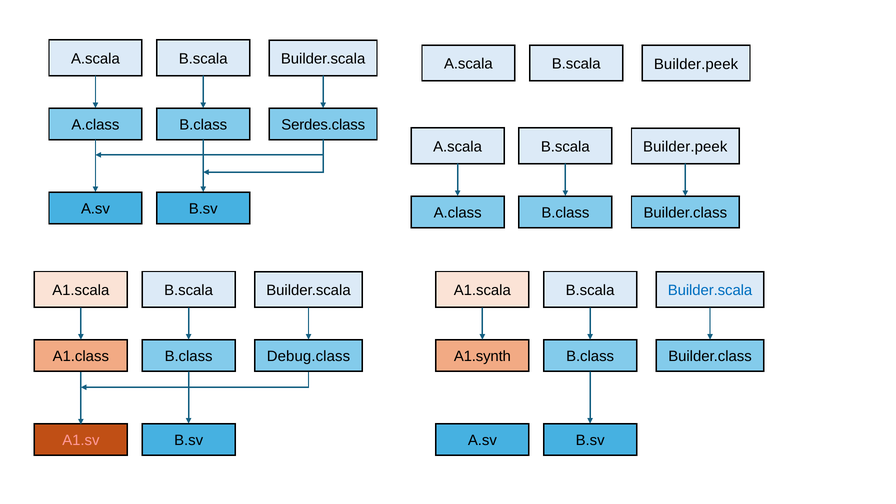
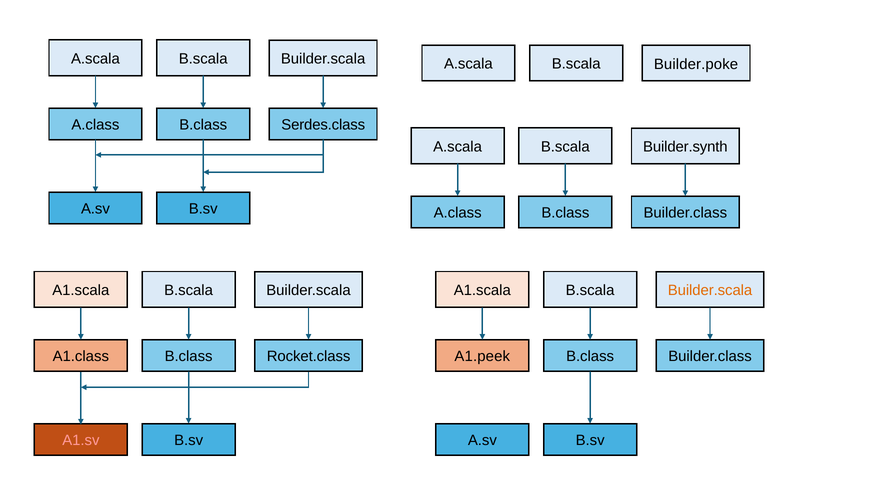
B.scala Builder.peek: Builder.peek -> Builder.poke (696, 64)
Builder.peek: Builder.peek -> Builder.synth (685, 147)
Builder.scala colour: blue -> orange (710, 291)
Debug.class: Debug.class -> Rocket.class (309, 357)
A1.synth: A1.synth -> A1.peek (482, 357)
